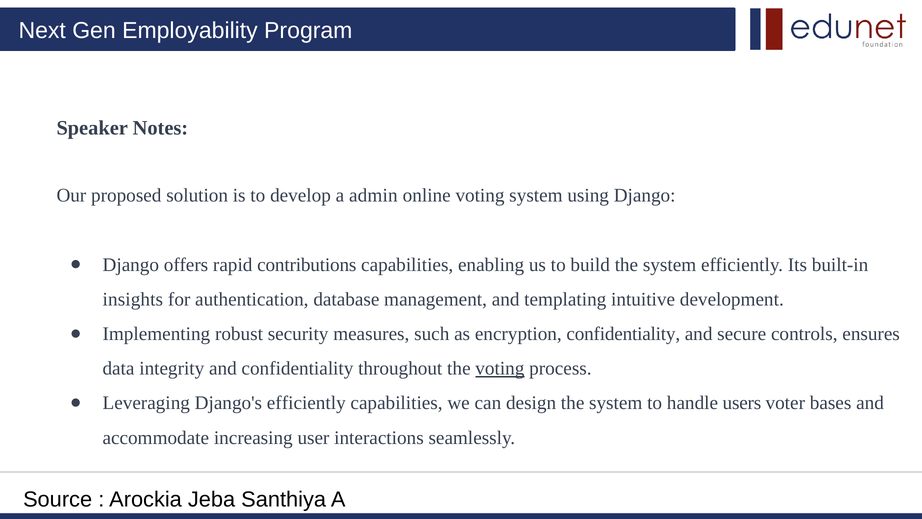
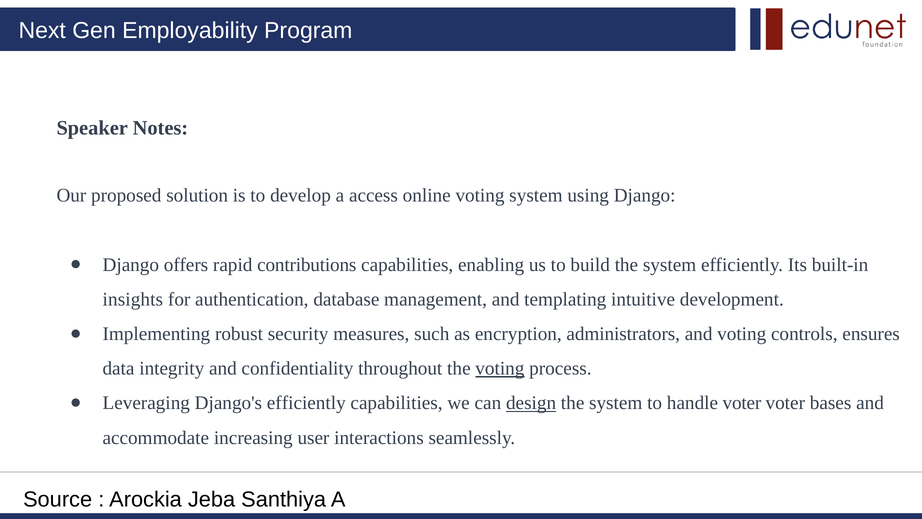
admin: admin -> access (373, 195)
encryption confidentiality: confidentiality -> administrators (623, 334)
and secure: secure -> voting (742, 334)
design underline: none -> present (531, 403)
handle users: users -> voter (742, 403)
